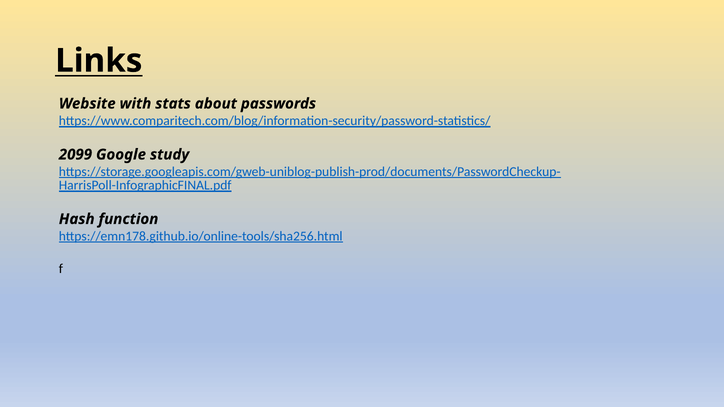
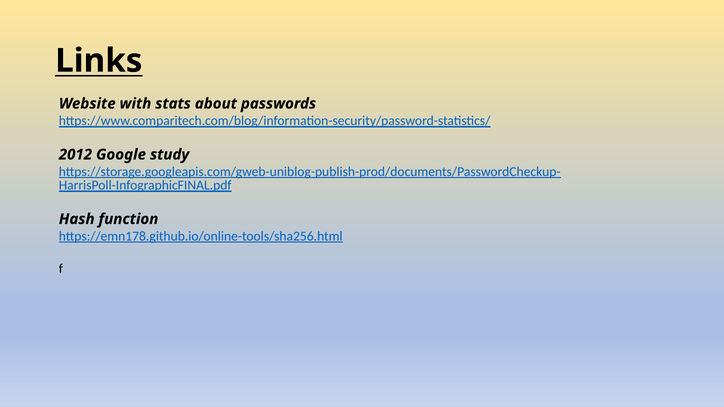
2099: 2099 -> 2012 (75, 155)
